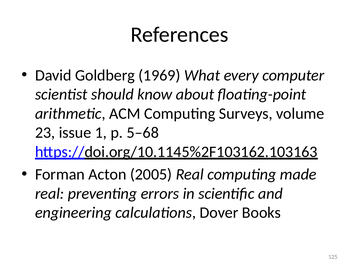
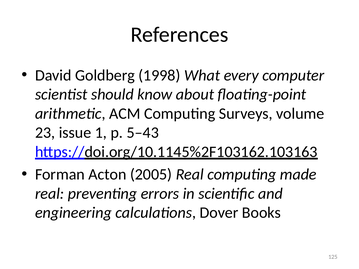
1969: 1969 -> 1998 (159, 75)
5‒68: 5‒68 -> 5‒43 (143, 133)
